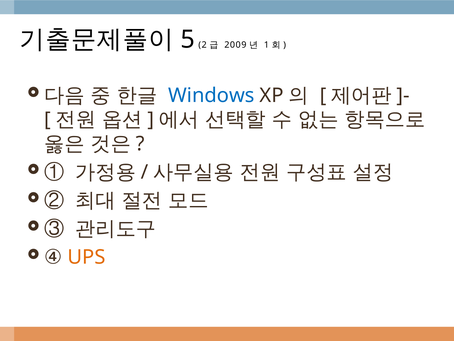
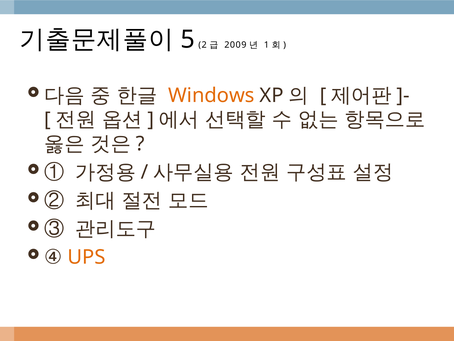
Windows colour: blue -> orange (211, 95)
